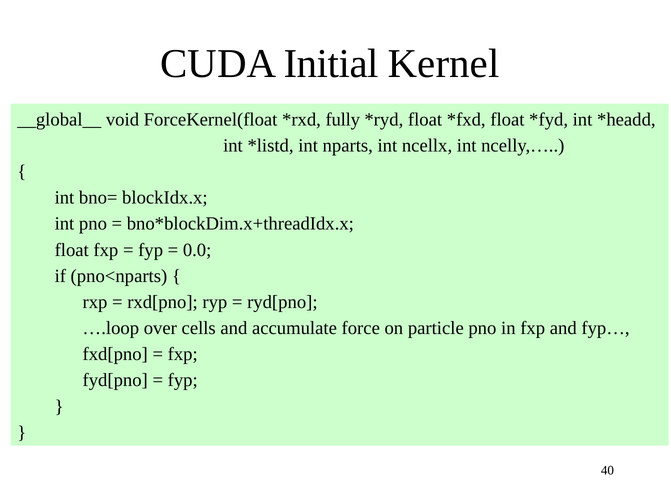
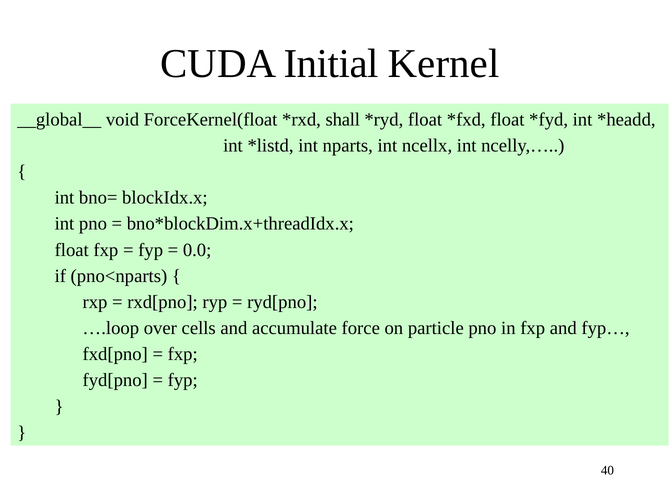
fully: fully -> shall (343, 119)
